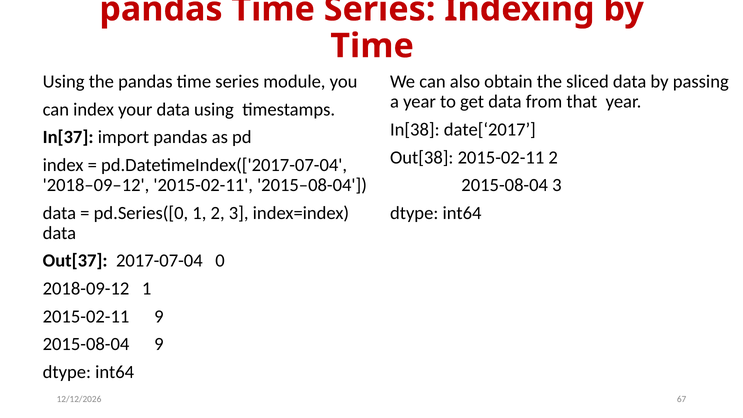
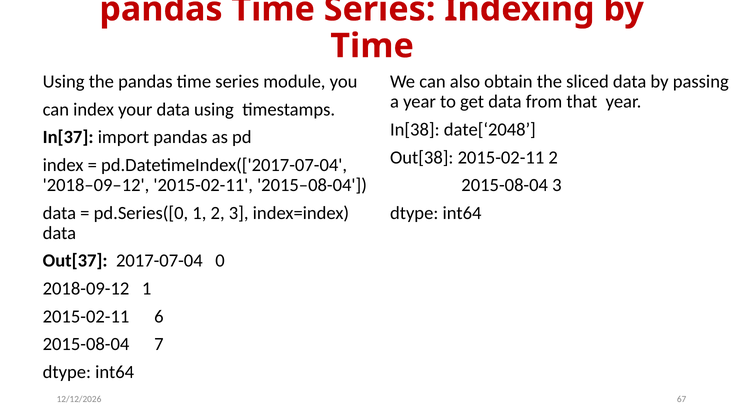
date[‘2017: date[‘2017 -> date[‘2048 (490, 130)
2015-02-11 9: 9 -> 6 (159, 316)
2015-08-04 9: 9 -> 7 (159, 344)
